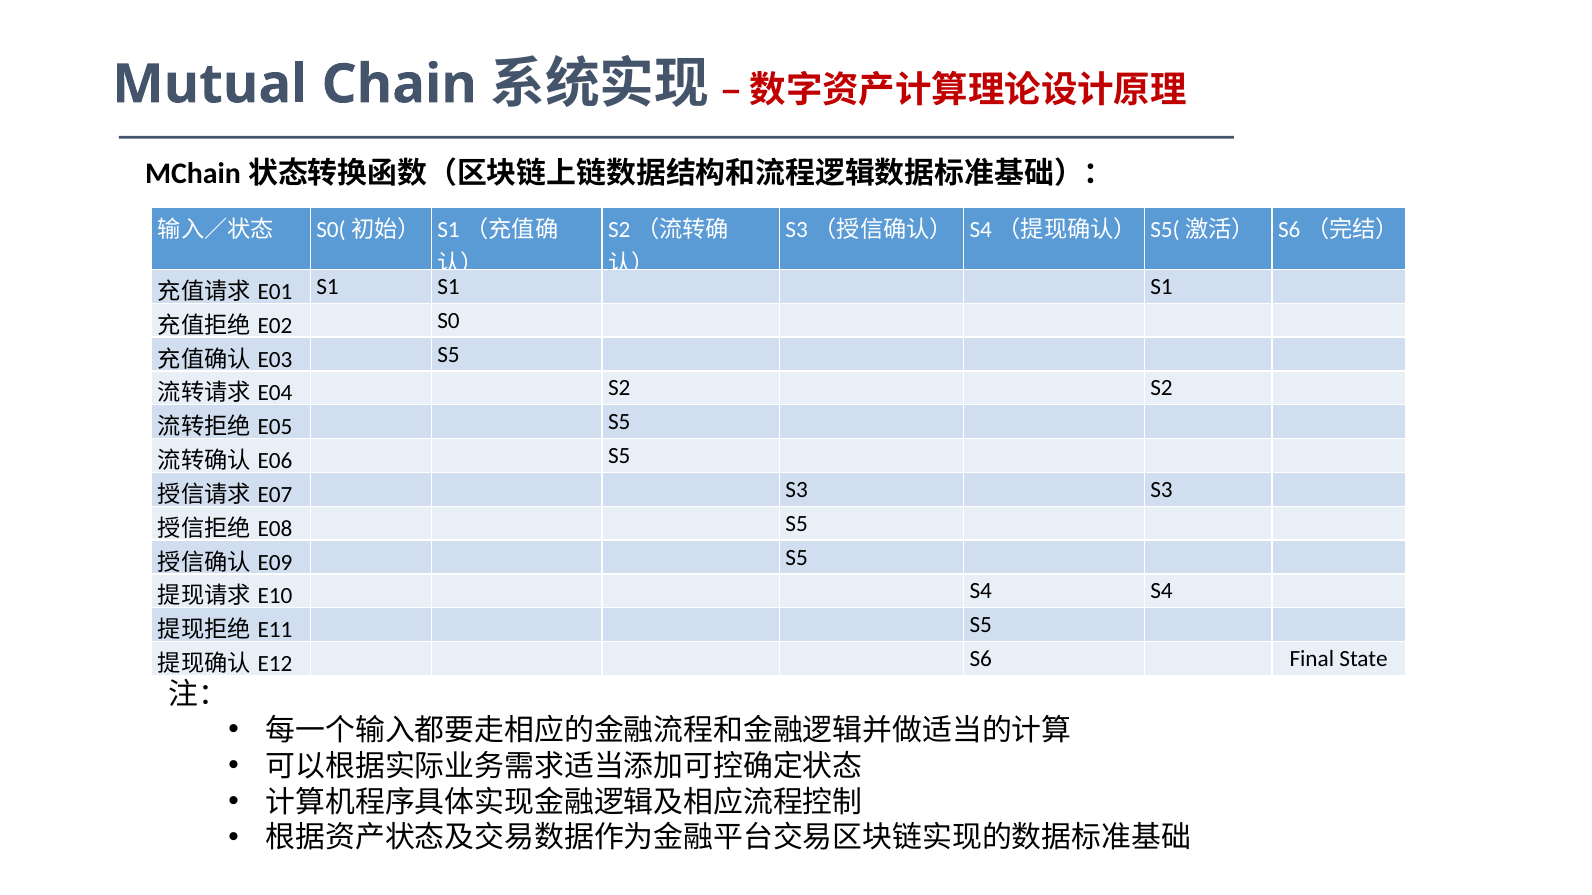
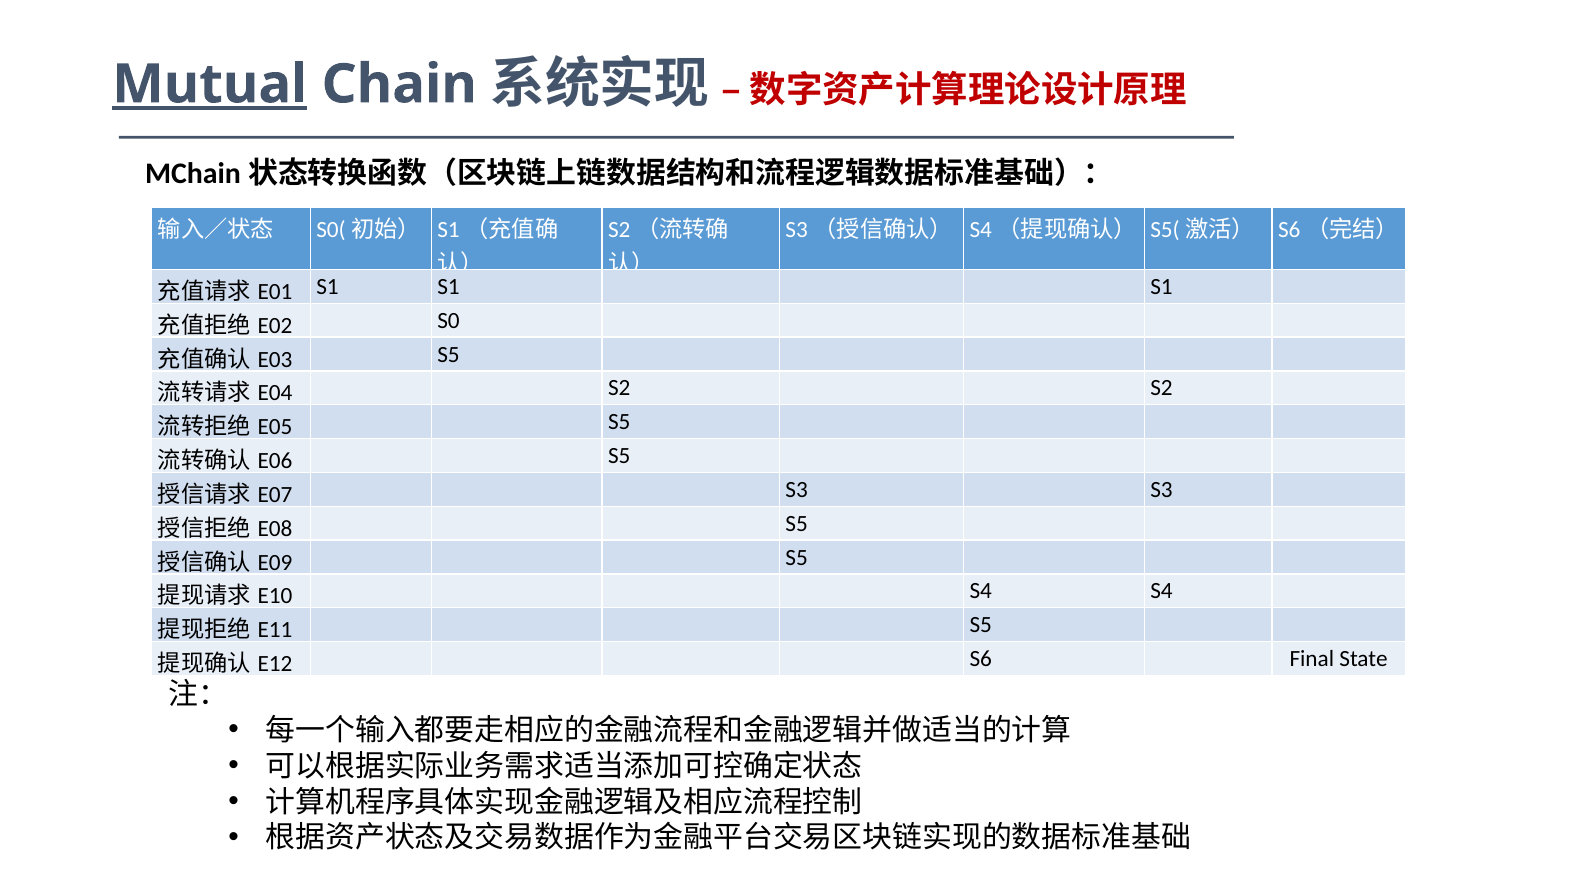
Mutual underline: none -> present (210, 84)
